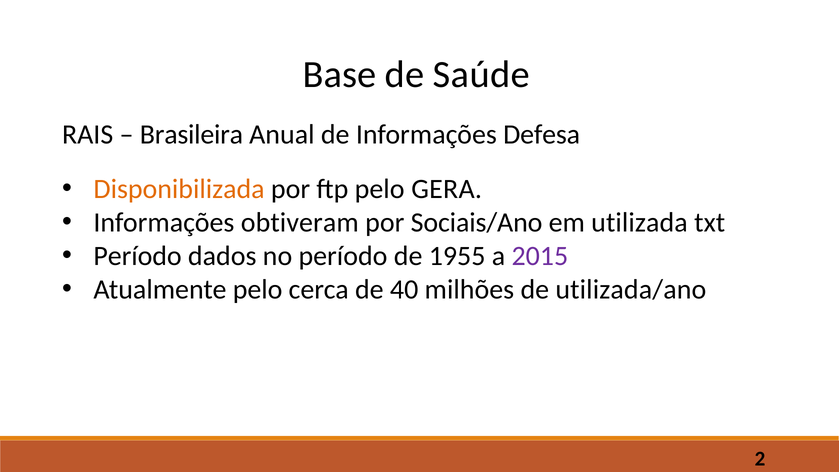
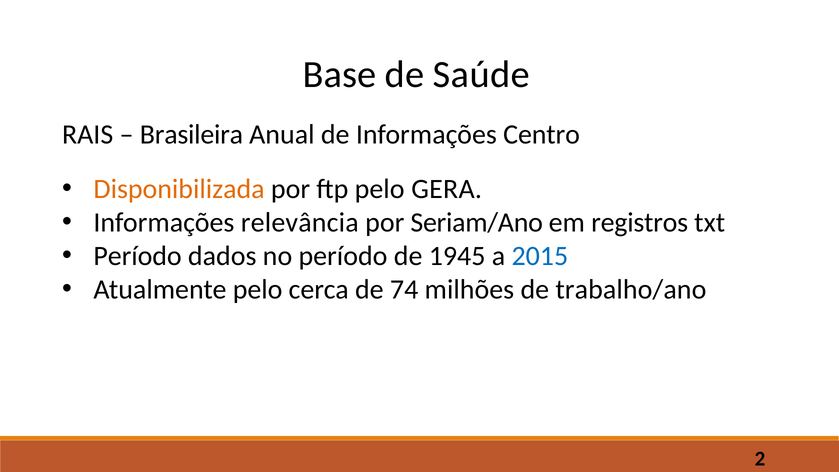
Defesa: Defesa -> Centro (542, 134)
obtiveram: obtiveram -> relevância (300, 222)
Sociais/Ano: Sociais/Ano -> Seriam/Ano (477, 222)
utilizada: utilizada -> registros (640, 222)
1955: 1955 -> 1945 (457, 256)
2015 colour: purple -> blue (540, 256)
40: 40 -> 74 (404, 290)
utilizada/ano: utilizada/ano -> trabalho/ano (631, 290)
